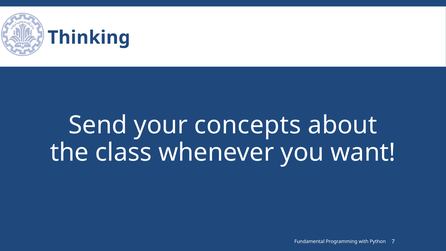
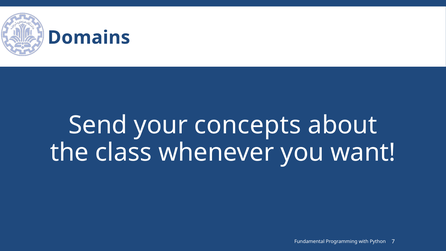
Thinking: Thinking -> Domains (89, 38)
